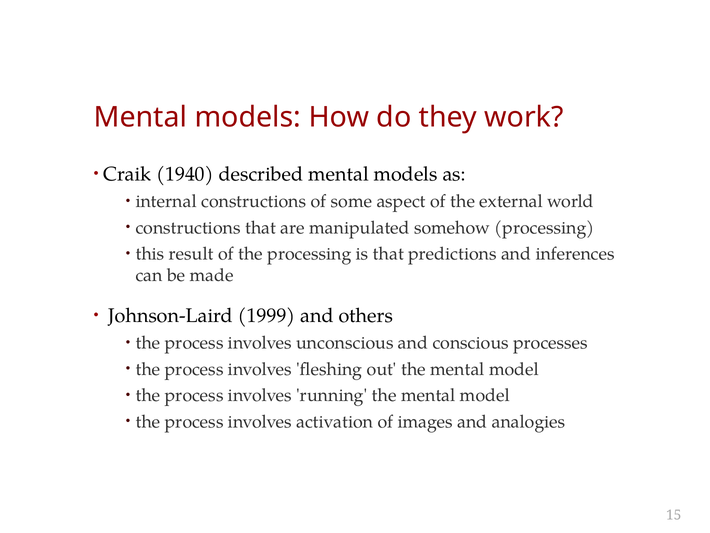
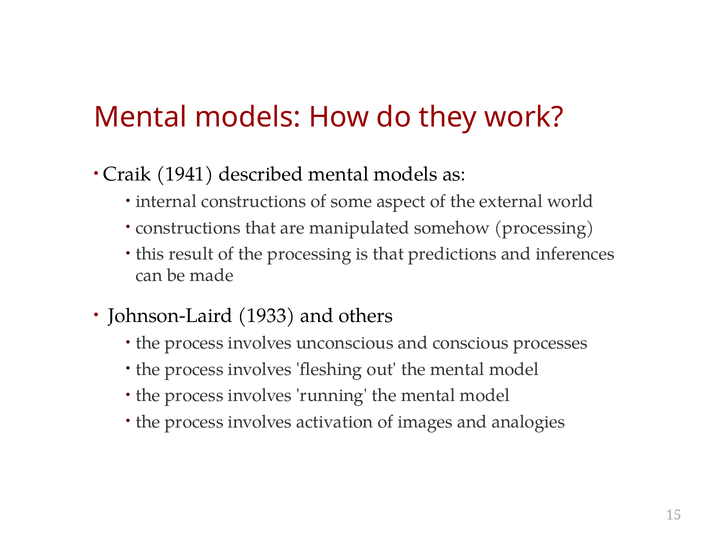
1940: 1940 -> 1941 (185, 174)
1999: 1999 -> 1933 (267, 315)
